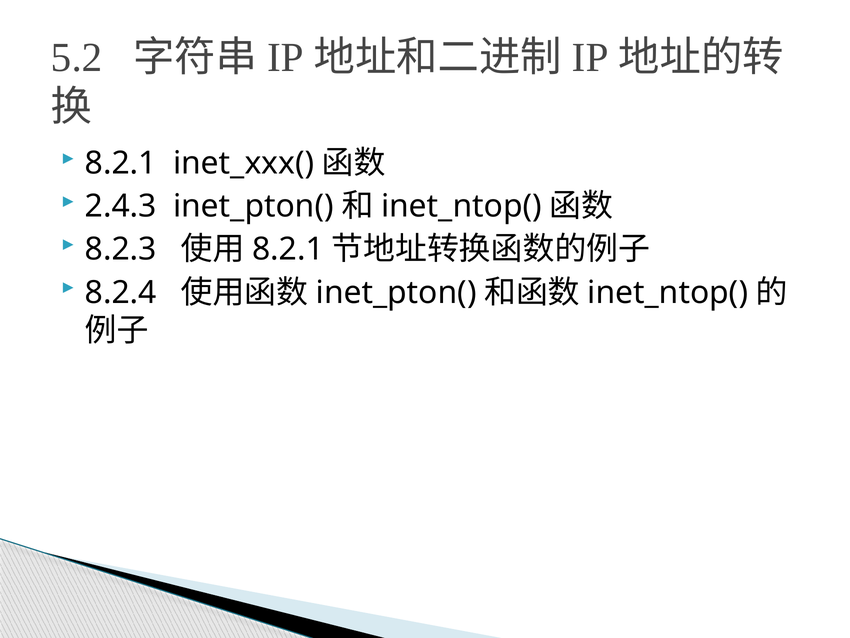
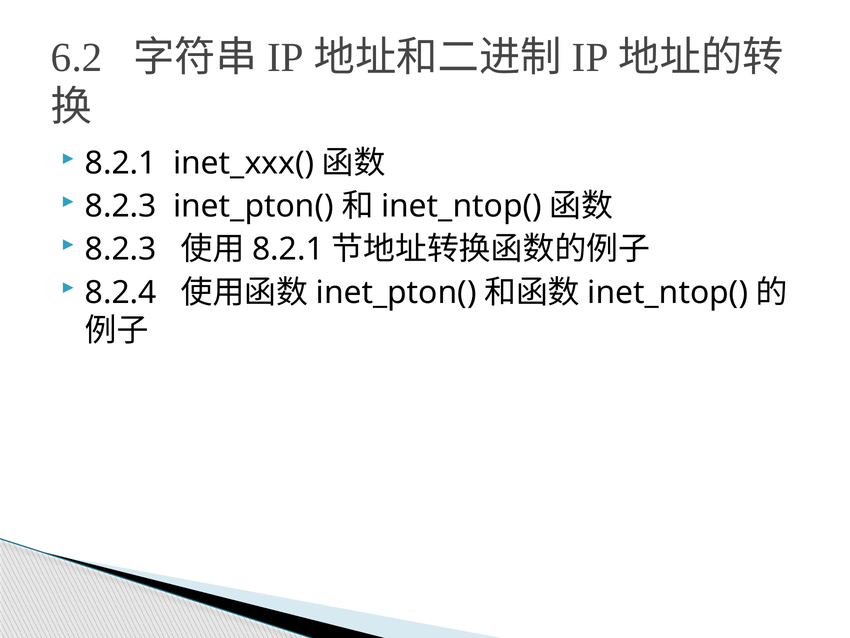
5.2: 5.2 -> 6.2 (77, 57)
2.4.3: 2.4.3 -> 8.2.3 (121, 206)
